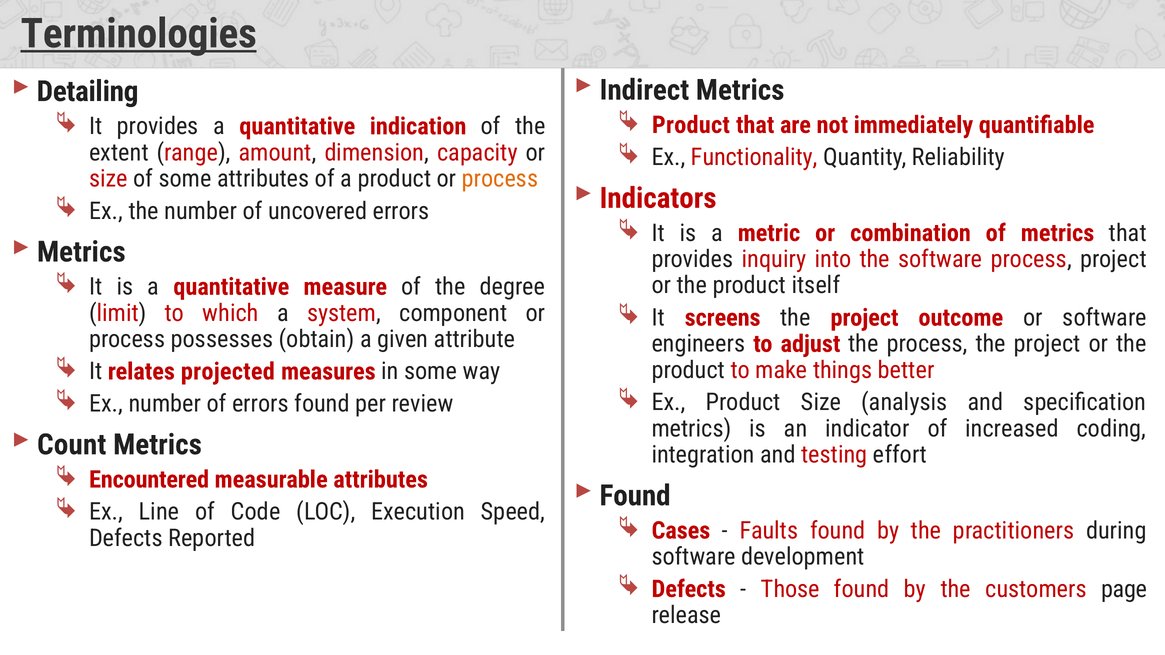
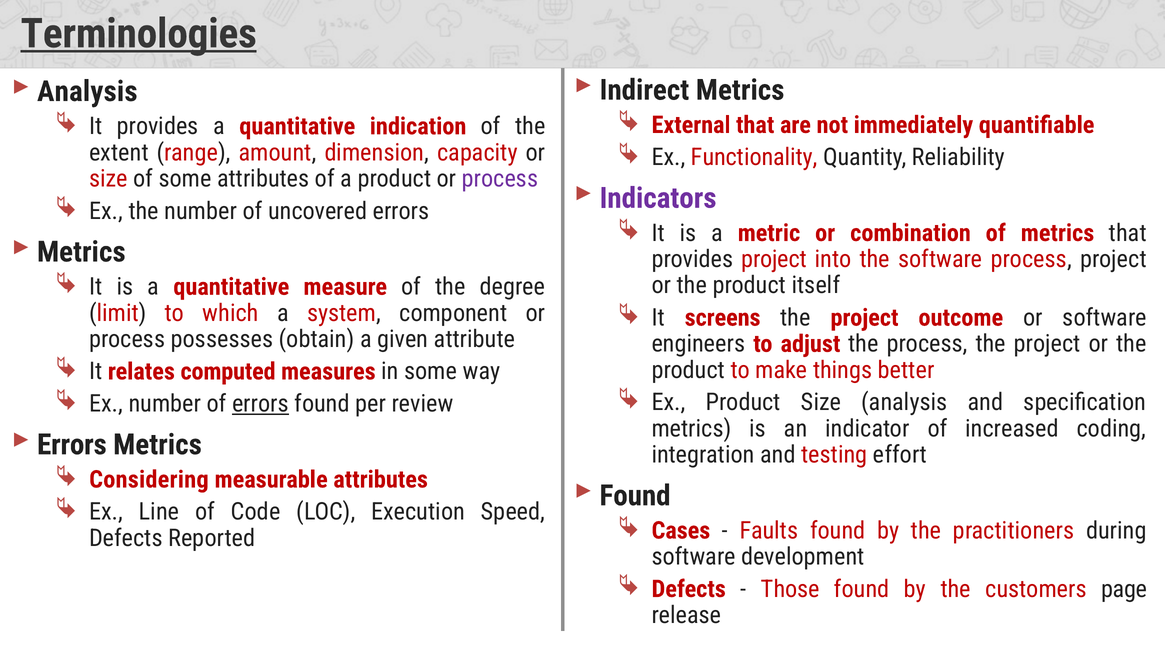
Detailing: Detailing -> Analysis (87, 92)
Product: Product -> External (691, 125)
process colour: orange -> purple (500, 179)
Indicators colour: red -> purple (658, 198)
provides inquiry: inquiry -> project (774, 259)
projected: projected -> computed (228, 372)
errors underline: none -> present (260, 404)
Count: Count -> Errors (72, 445)
Encountered: Encountered -> Considering (149, 480)
